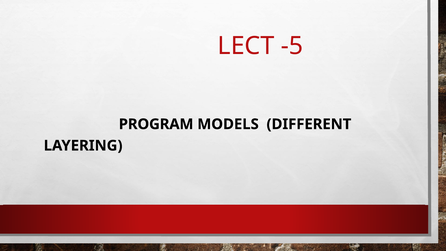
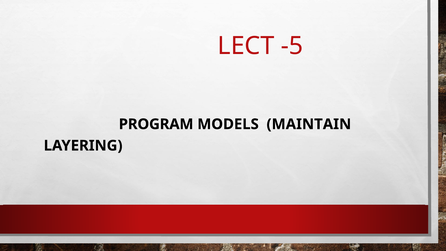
DIFFERENT: DIFFERENT -> MAINTAIN (309, 124)
